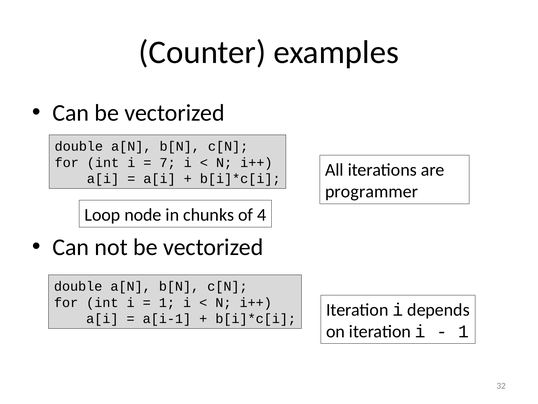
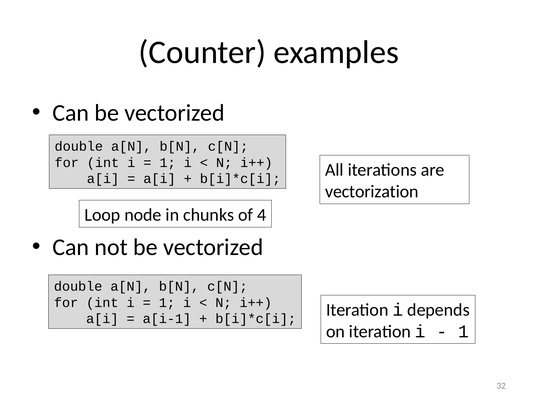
7: 7 -> 1 (168, 162)
programmer: programmer -> vectorization (372, 191)
